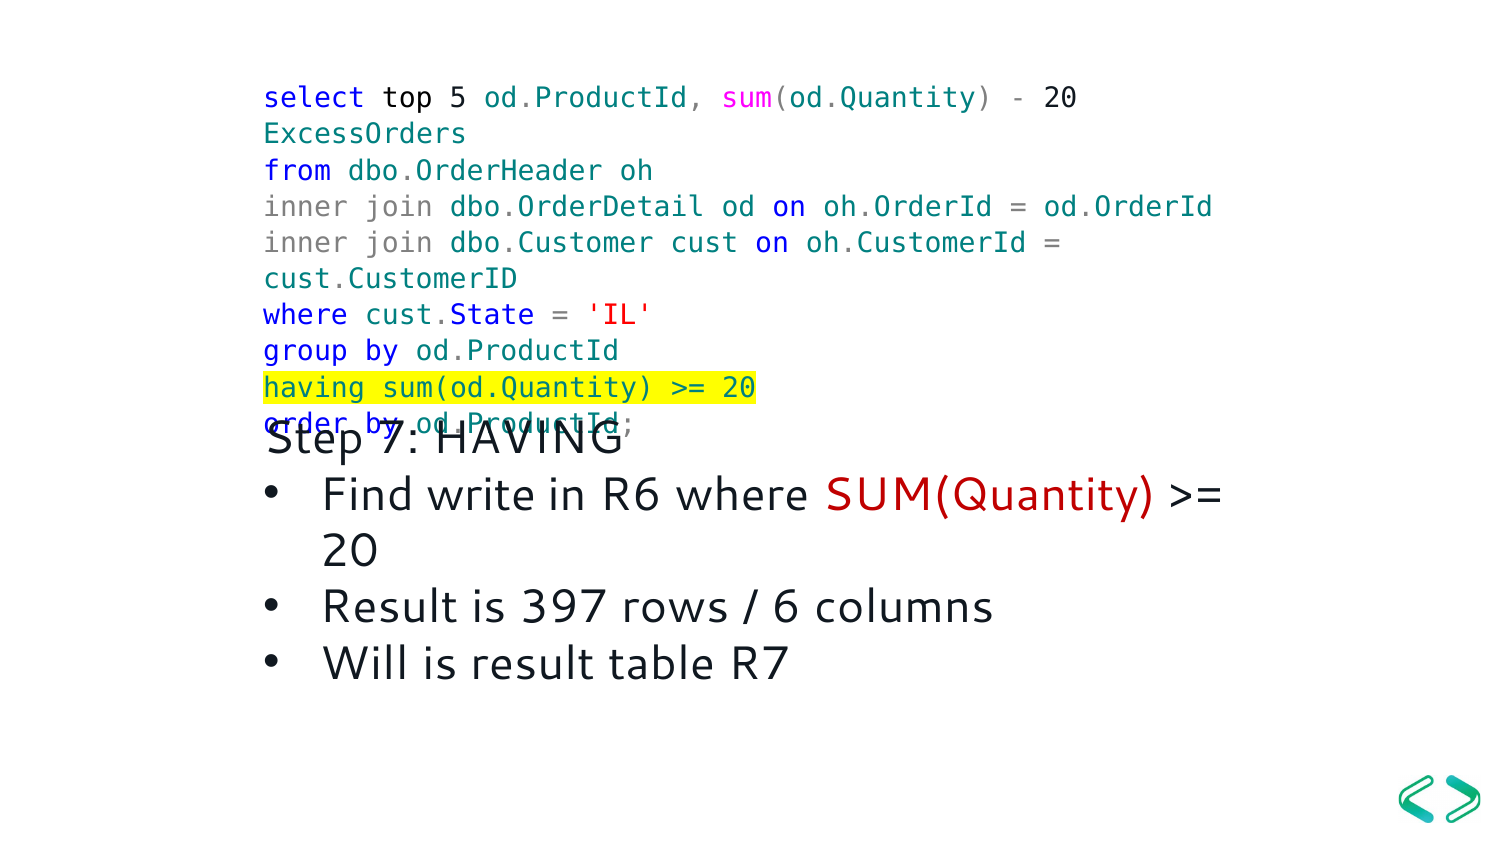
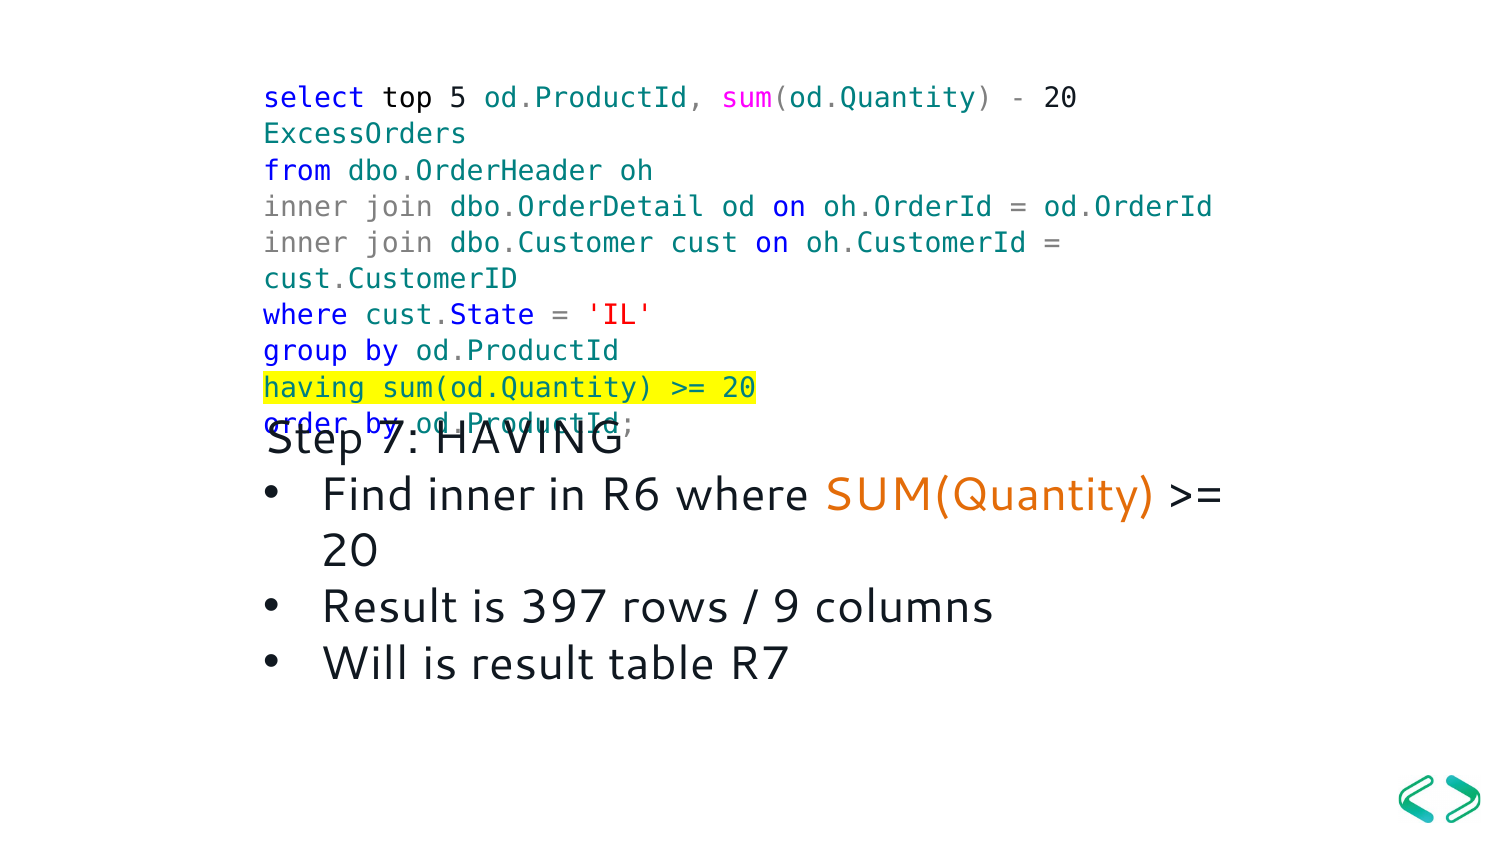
Find write: write -> inner (481, 495)
SUM(Quantity colour: red -> orange (989, 495)
6: 6 -> 9 (786, 607)
